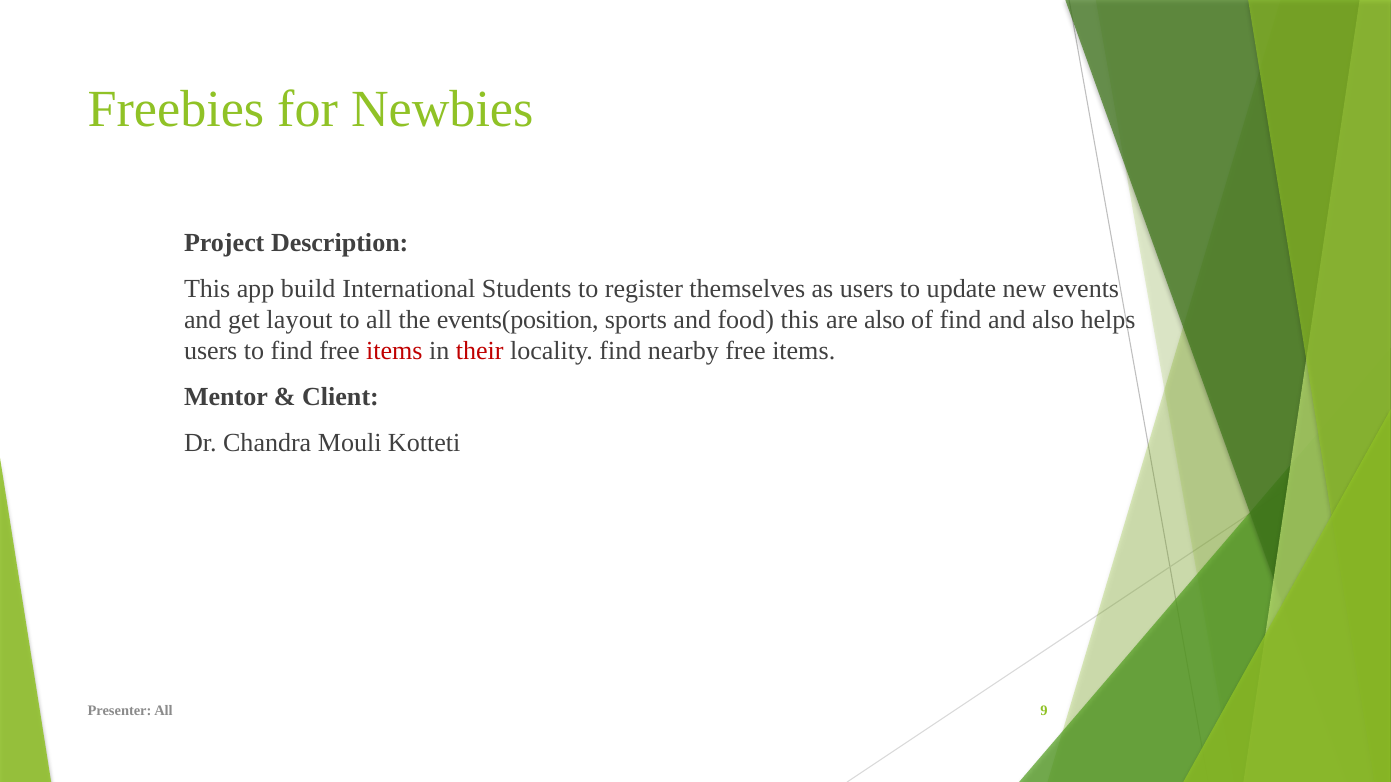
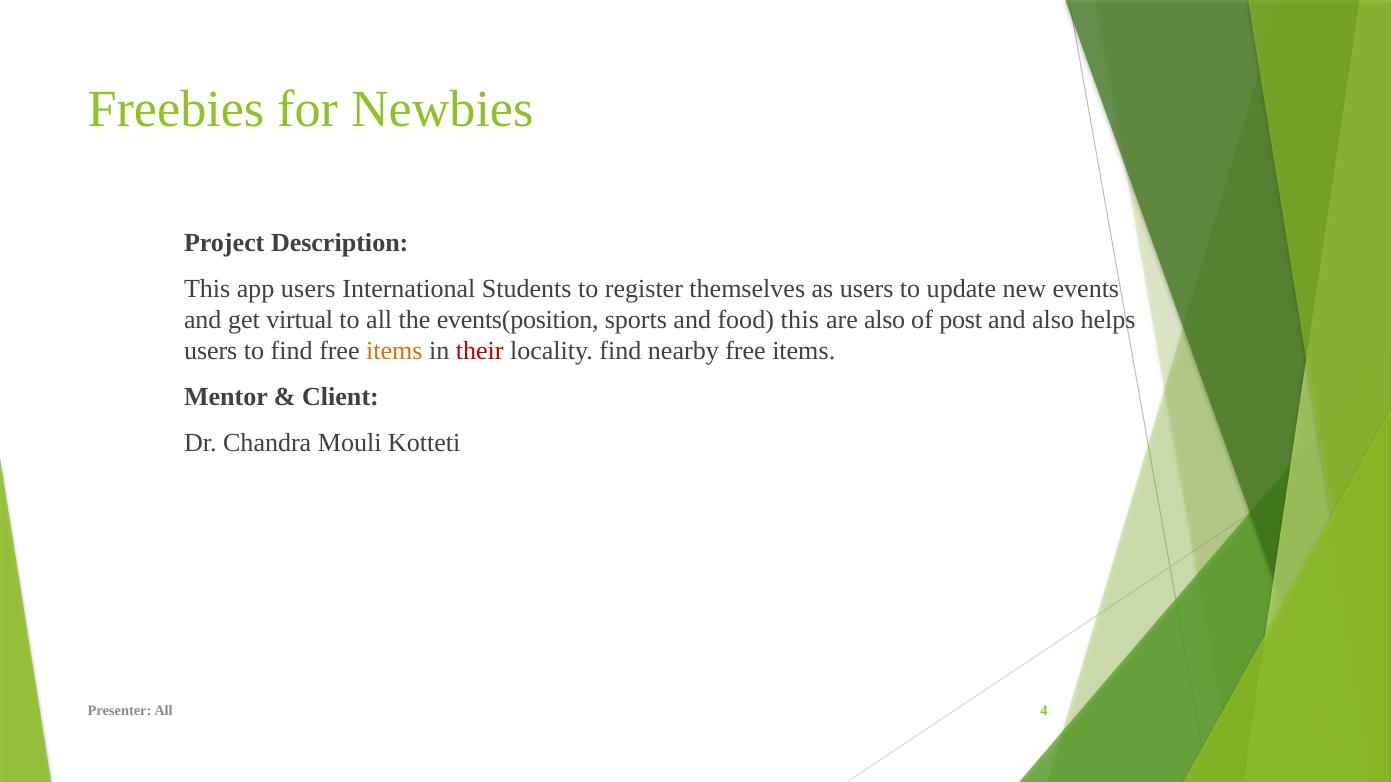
app build: build -> users (308, 289)
layout: layout -> virtual (300, 320)
of find: find -> post (961, 320)
items colour: red -> orange (394, 351)
9: 9 -> 4 (1044, 711)
